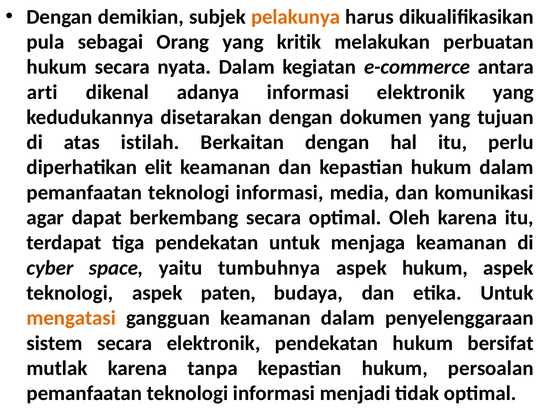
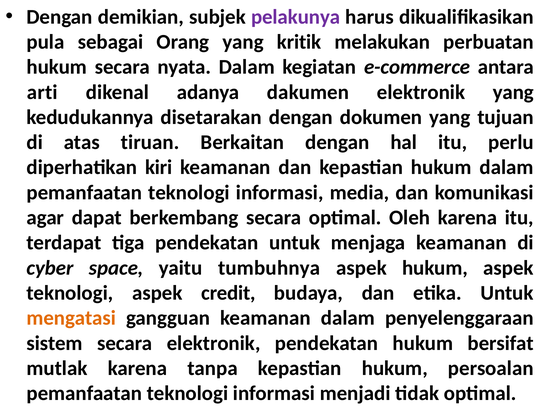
pelakunya colour: orange -> purple (296, 17)
adanya informasi: informasi -> dakumen (308, 92)
istilah: istilah -> tiruan (150, 142)
elit: elit -> kiri (159, 168)
paten: paten -> credit (228, 293)
